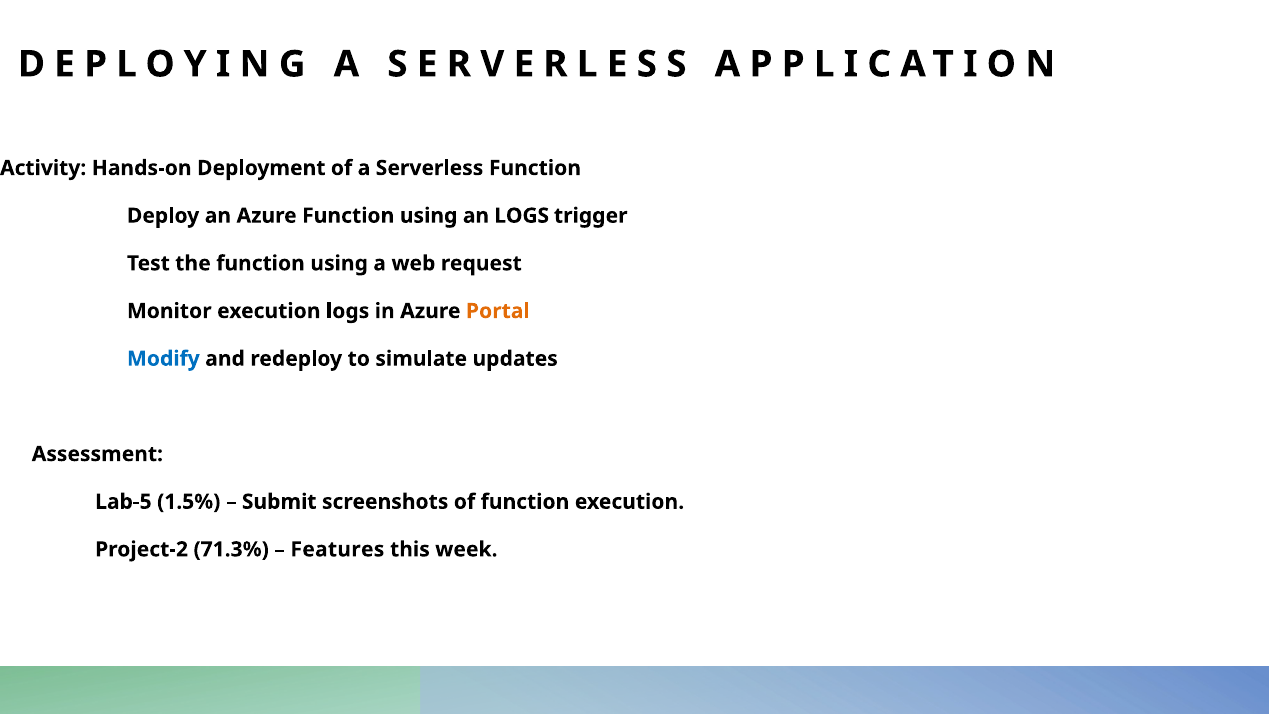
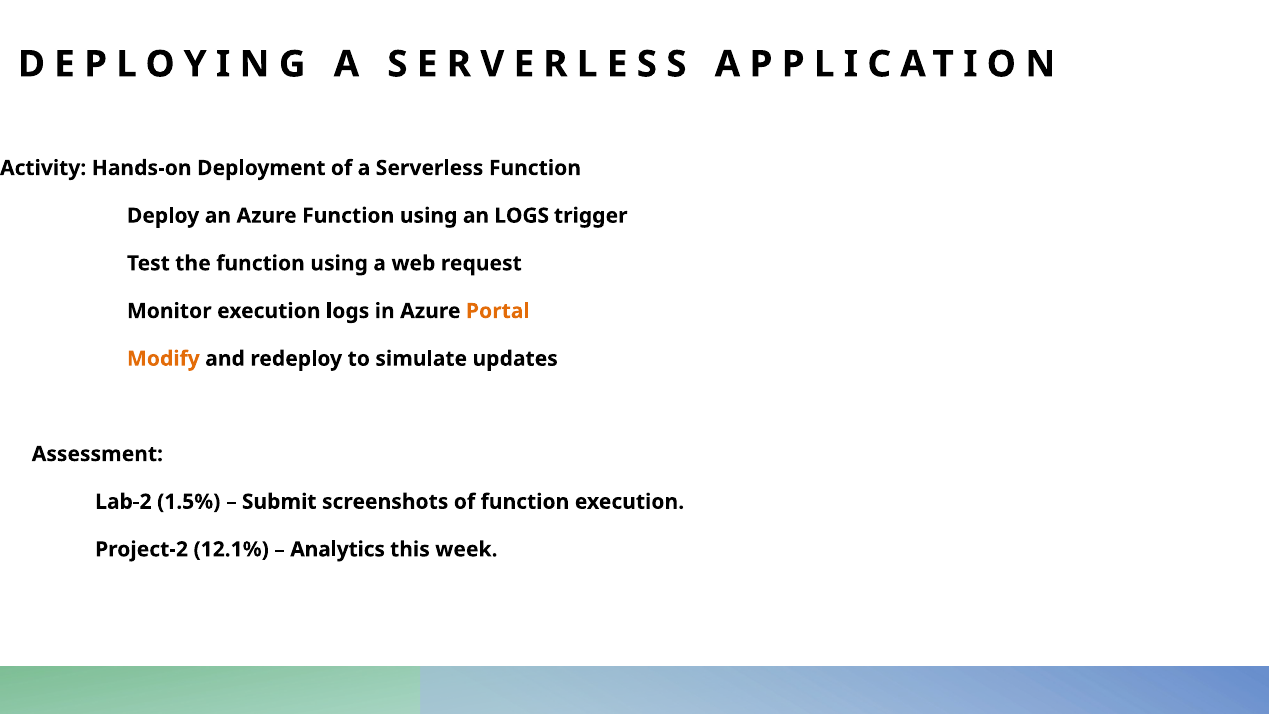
Modify colour: blue -> orange (163, 359)
Lab-5: Lab-5 -> Lab-2 (123, 502)
71.3%: 71.3% -> 12.1% (231, 549)
Features: Features -> Analytics (338, 549)
